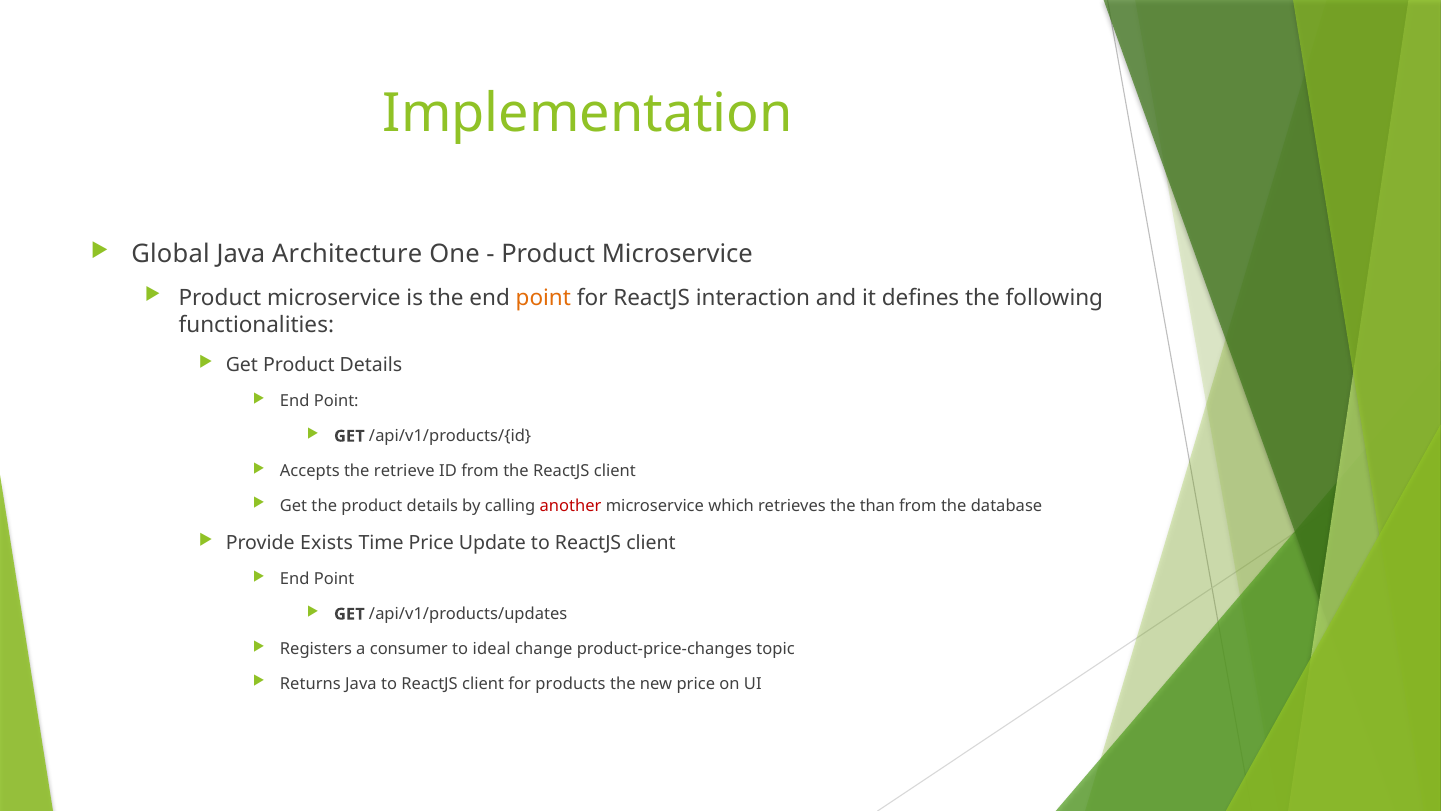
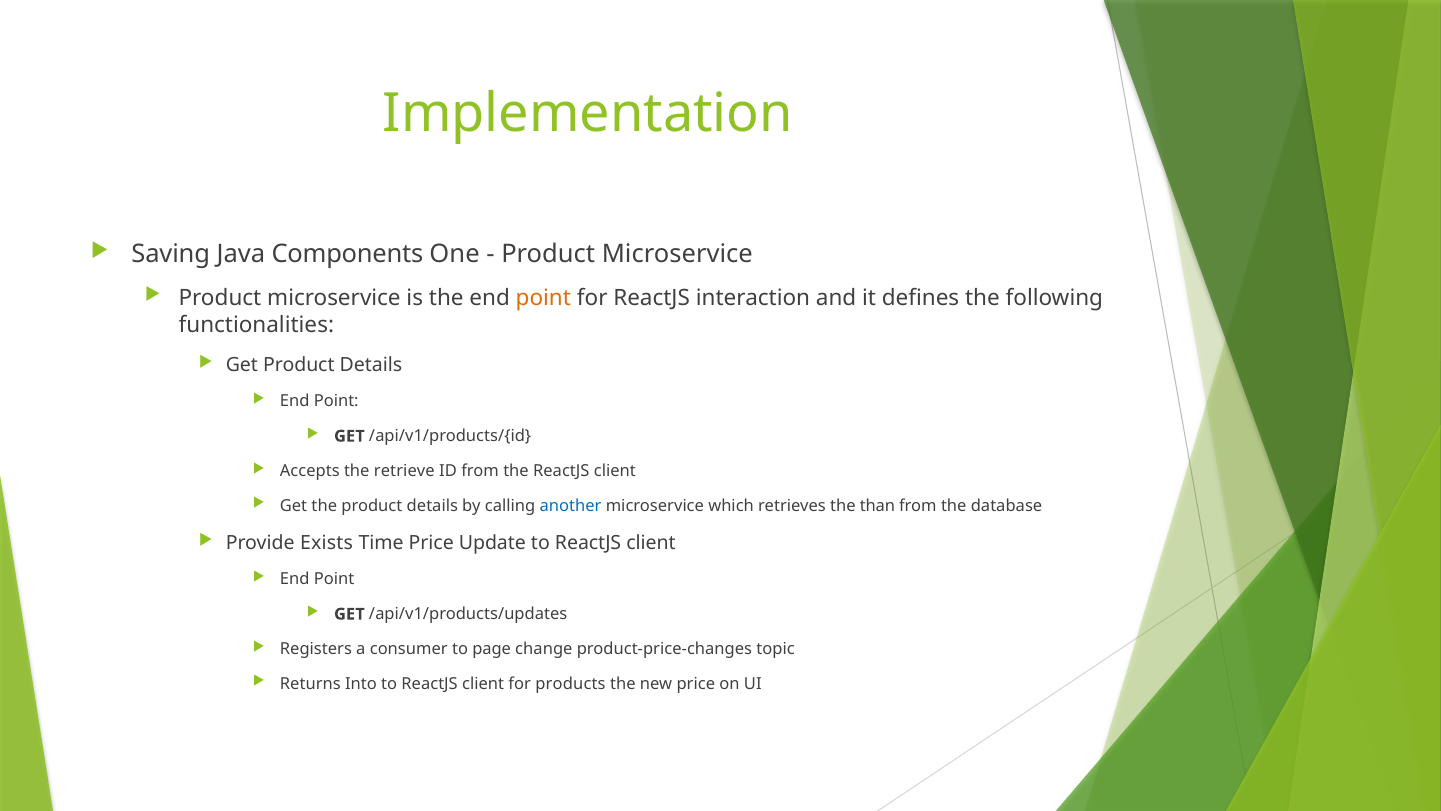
Global: Global -> Saving (171, 254)
Architecture: Architecture -> Components (347, 254)
another colour: red -> blue (570, 506)
ideal: ideal -> page (492, 649)
Returns Java: Java -> Into (361, 683)
